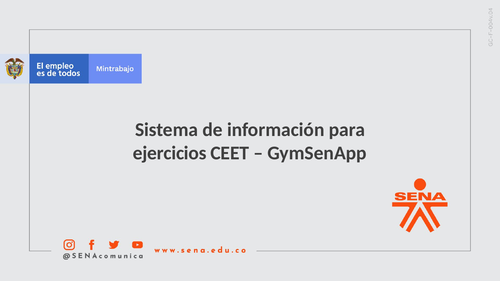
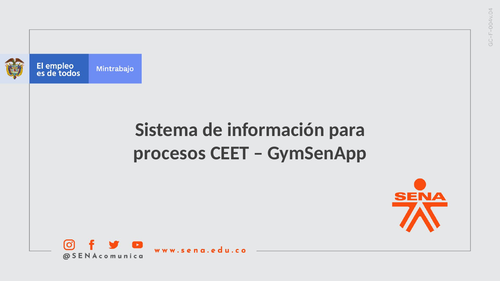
ejercicios: ejercicios -> procesos (170, 153)
